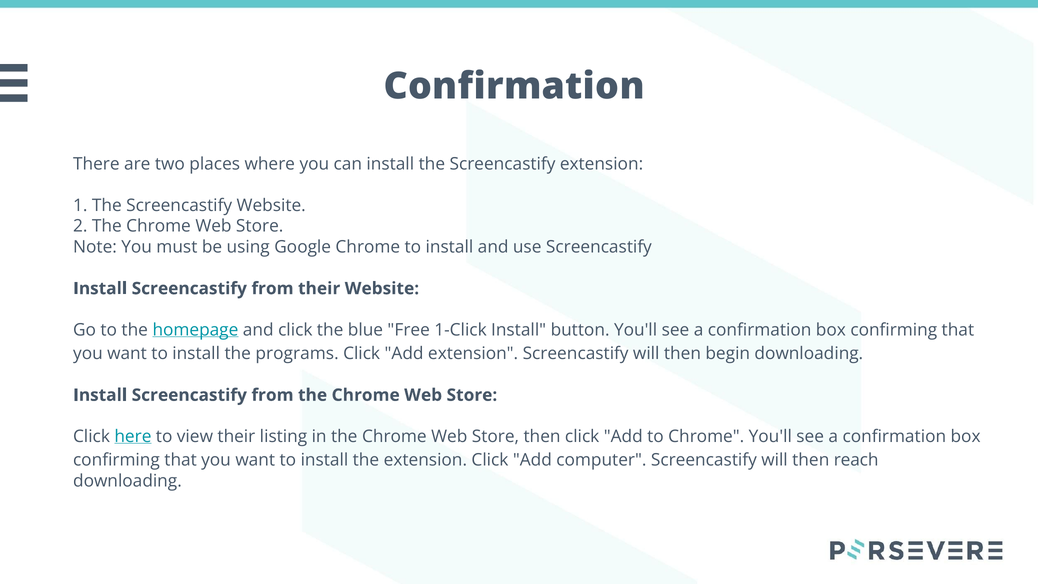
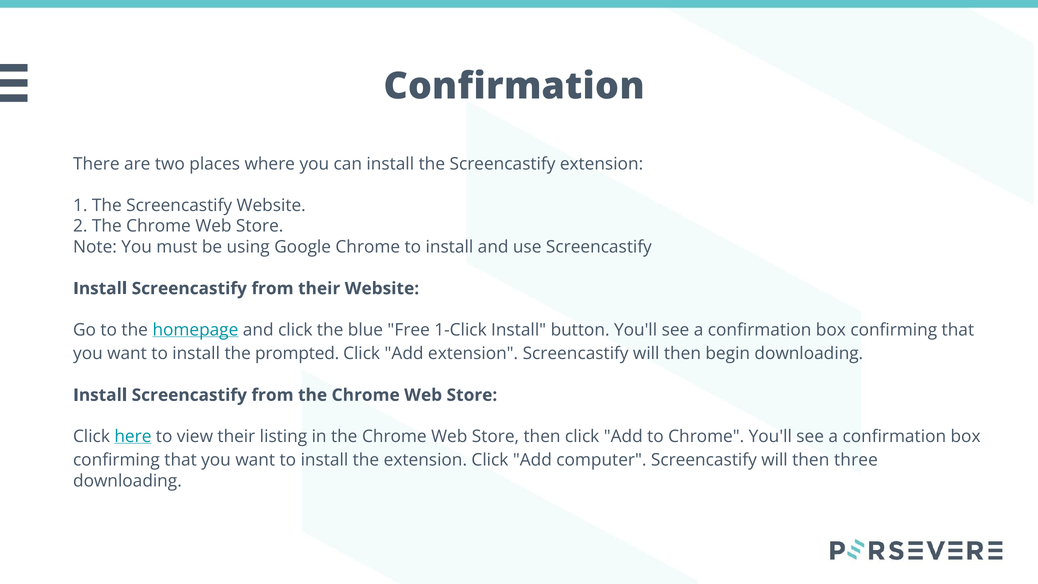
programs: programs -> prompted (297, 354)
reach: reach -> three (856, 460)
